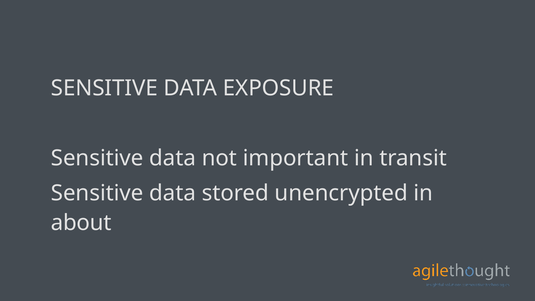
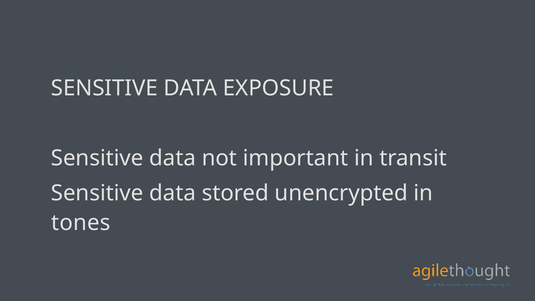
about: about -> tones (81, 223)
